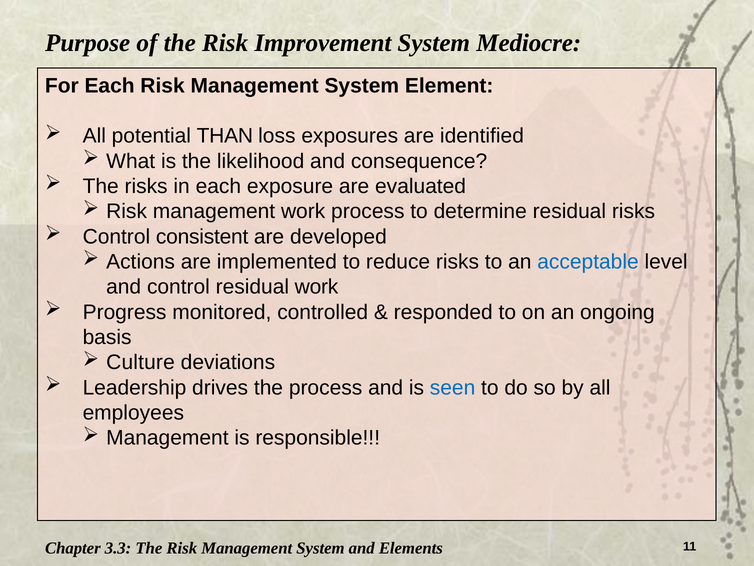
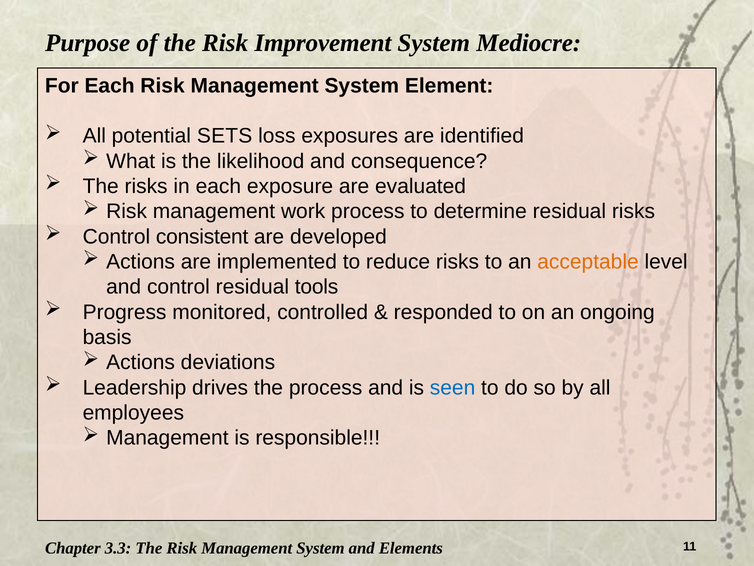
THAN: THAN -> SETS (225, 136)
acceptable colour: blue -> orange (588, 262)
residual work: work -> tools (317, 287)
Culture: Culture -> Actions (141, 362)
